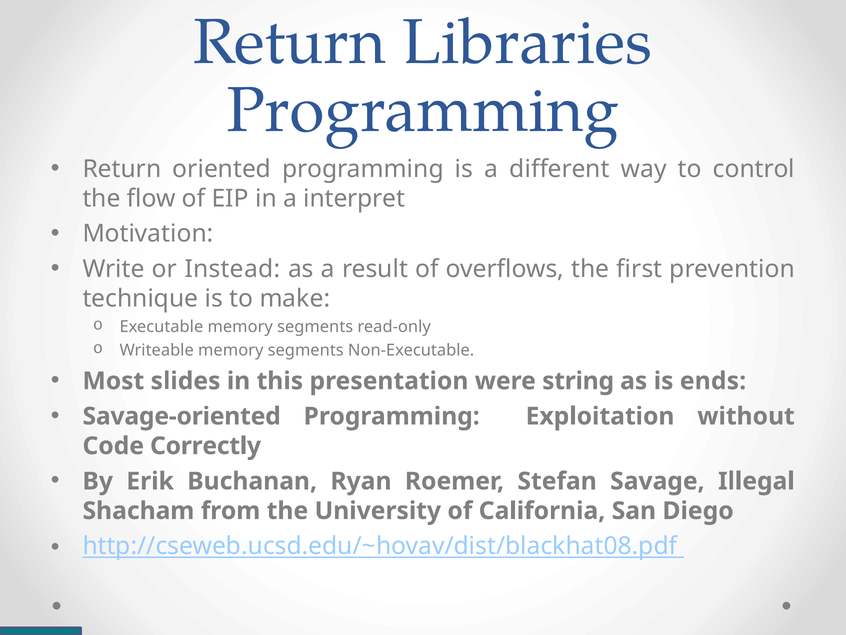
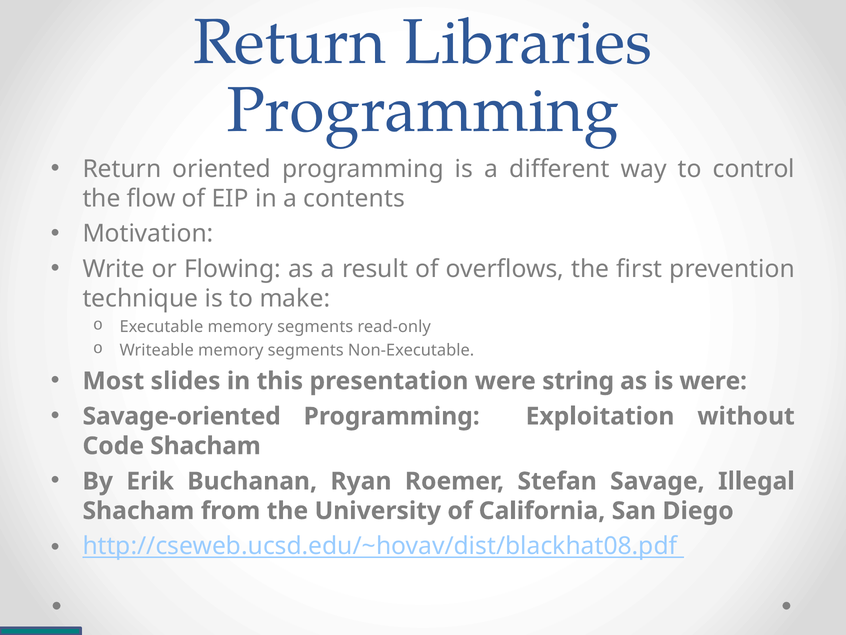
interpret: interpret -> contents (354, 198)
Instead: Instead -> Flowing (233, 269)
is ends: ends -> were (713, 381)
Code Correctly: Correctly -> Shacham (206, 446)
